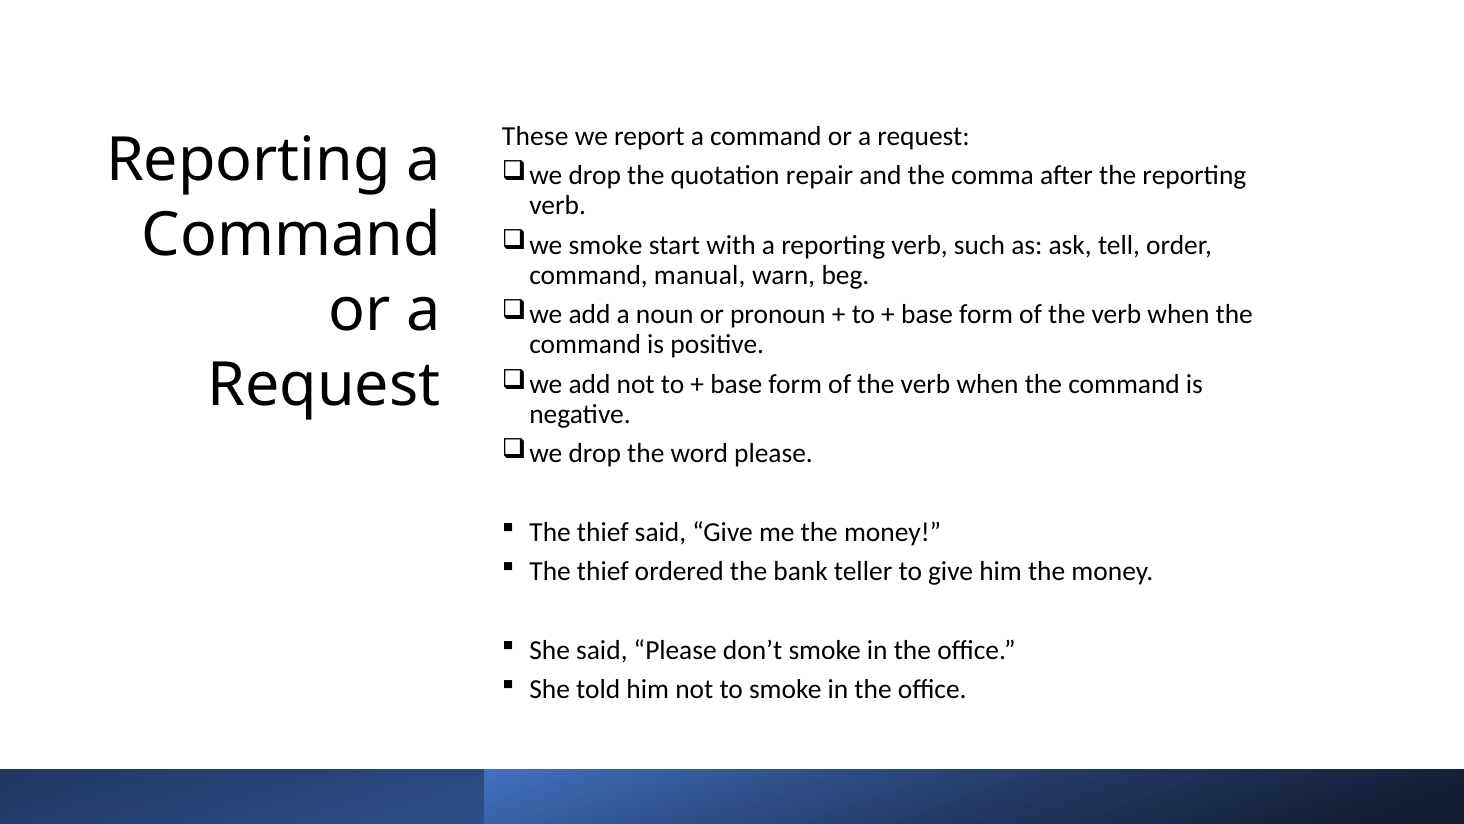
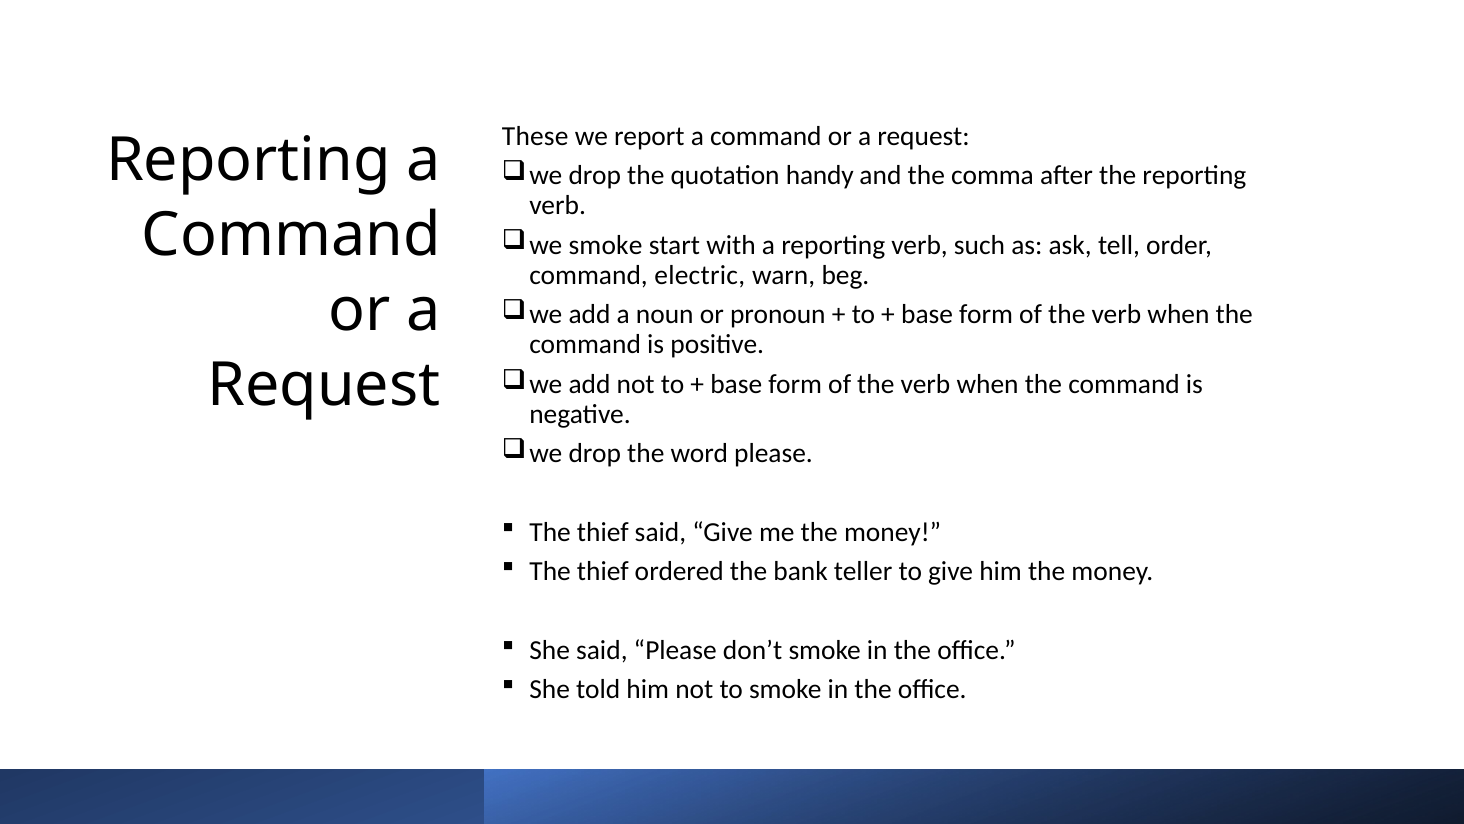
repair: repair -> handy (820, 175)
manual: manual -> electric (700, 275)
